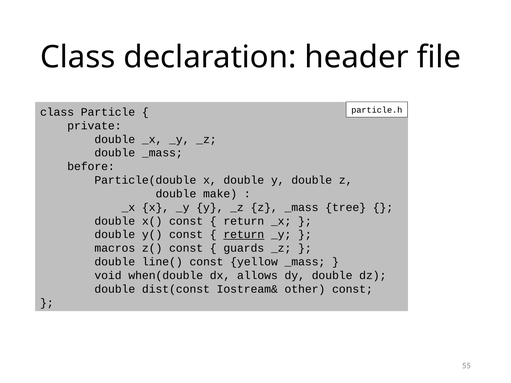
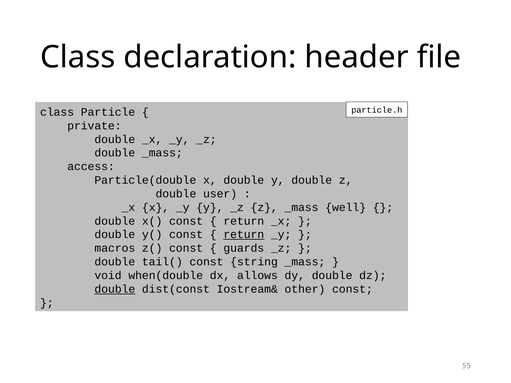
before: before -> access (91, 167)
make: make -> user (220, 194)
tree: tree -> well (346, 207)
line(: line( -> tail( (162, 262)
yellow: yellow -> string (254, 262)
double underline: none -> present (115, 289)
